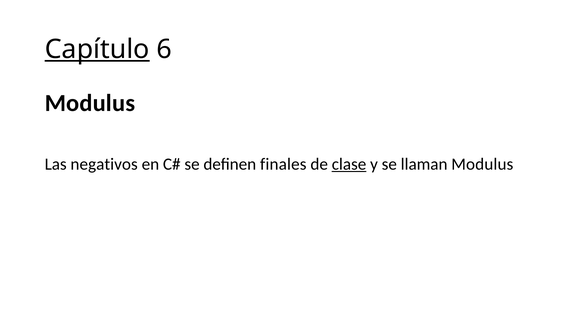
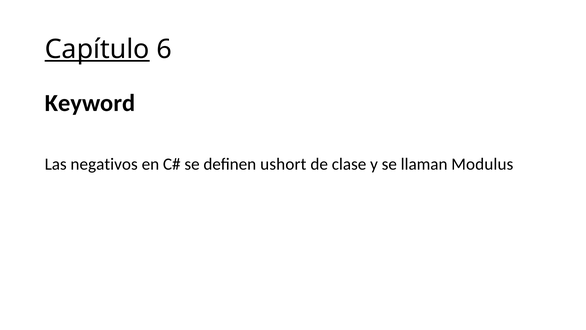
Modulus: Modulus -> Keyword (90, 103)
finales: finales -> ushort (283, 164)
clase underline: present -> none (349, 164)
